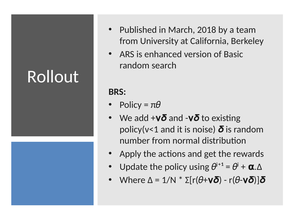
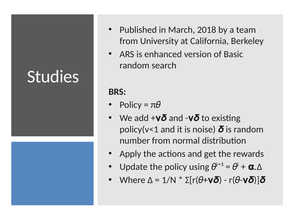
Rollout: Rollout -> Studies (53, 77)
